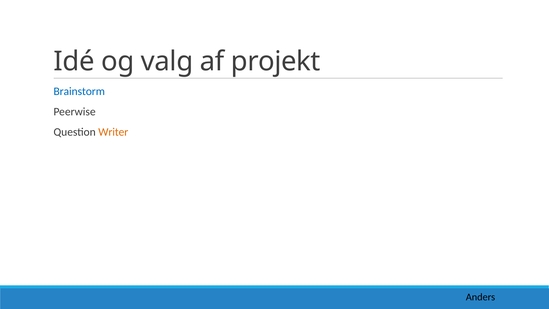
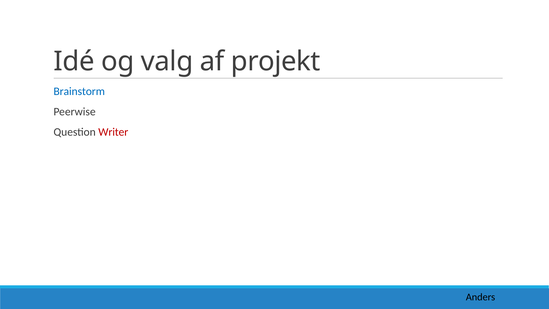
Writer colour: orange -> red (113, 132)
